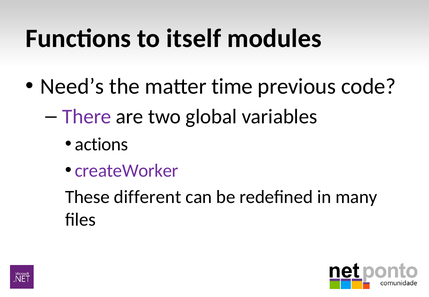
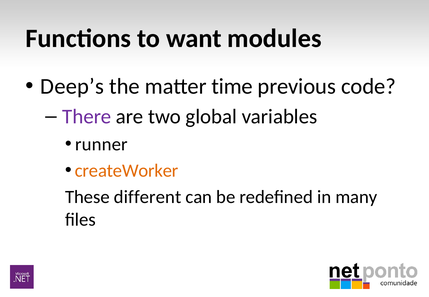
itself: itself -> want (194, 38)
Need’s: Need’s -> Deep’s (72, 86)
actions: actions -> runner (101, 144)
createWorker colour: purple -> orange (127, 171)
